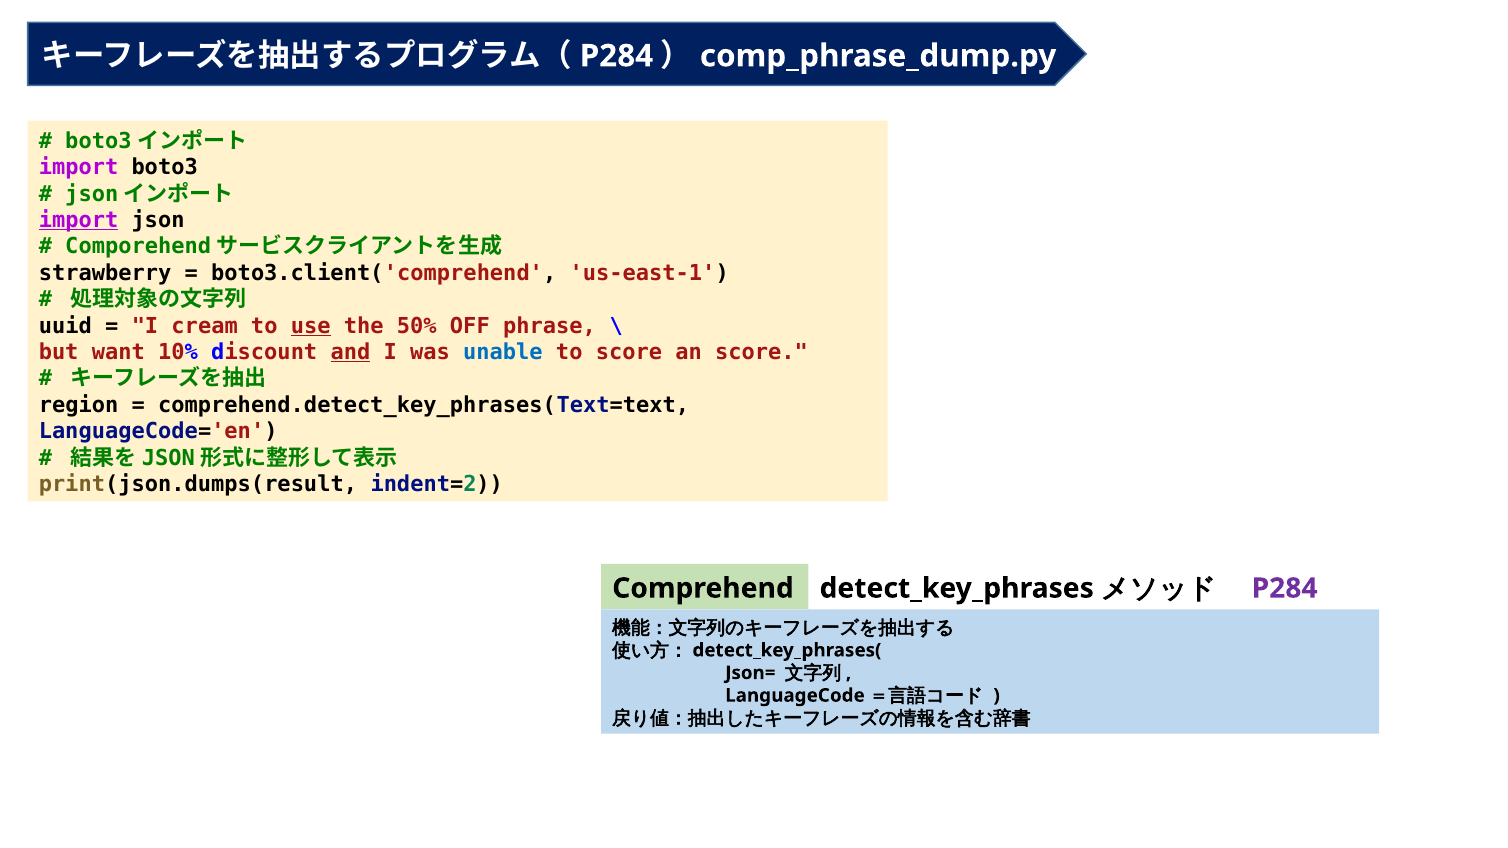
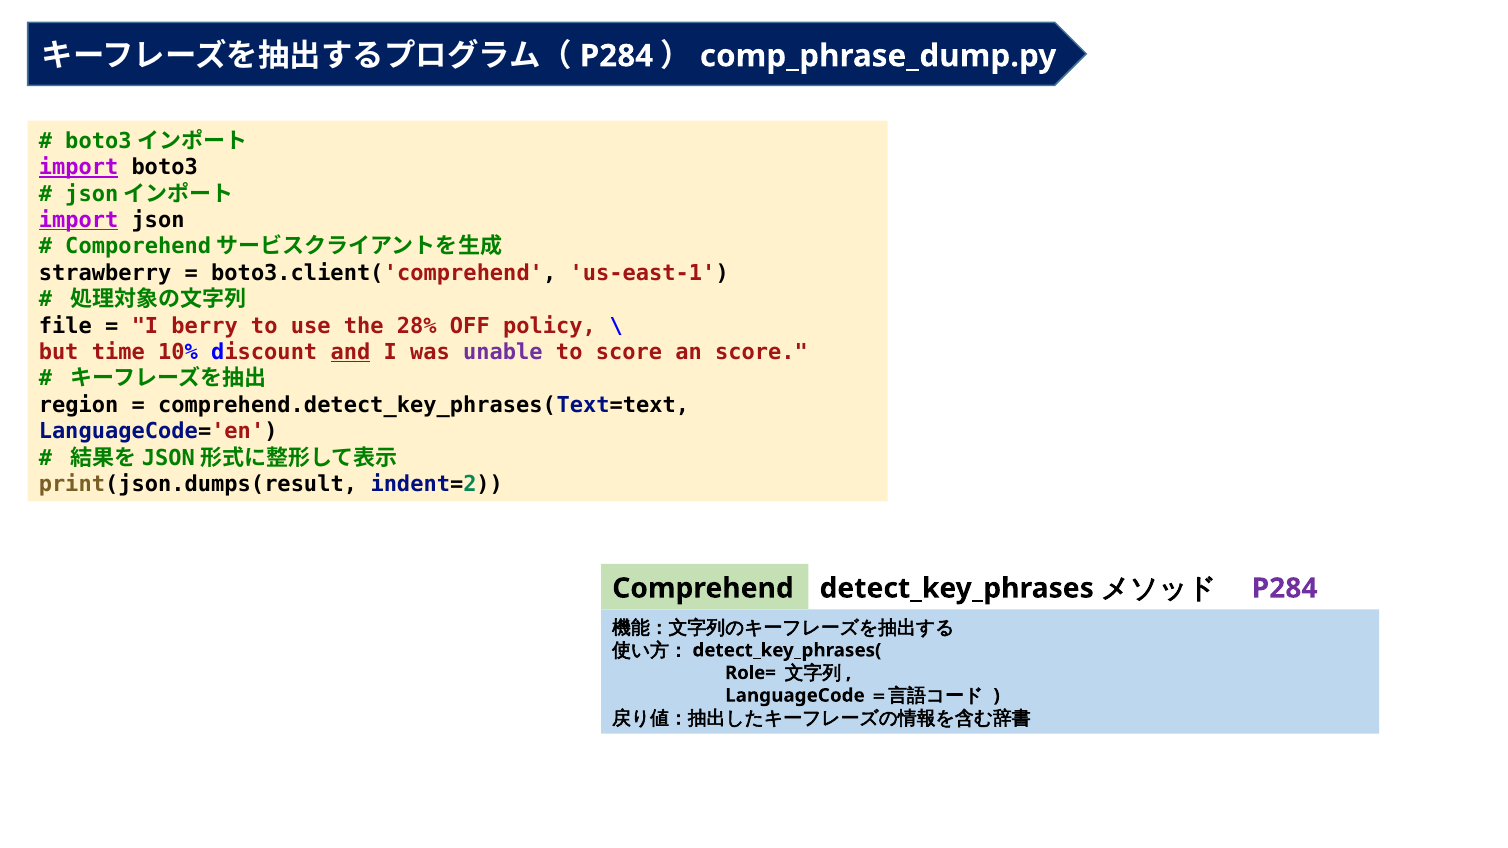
import underline: none -> present (79, 167)
uuid: uuid -> file (65, 326)
cream: cream -> berry (205, 326)
use underline: present -> none (311, 326)
50%: 50% -> 28% (417, 326)
phrase: phrase -> policy (549, 326)
want: want -> time (118, 352)
unable colour: blue -> purple (503, 352)
Json=: Json= -> Role= (750, 673)
